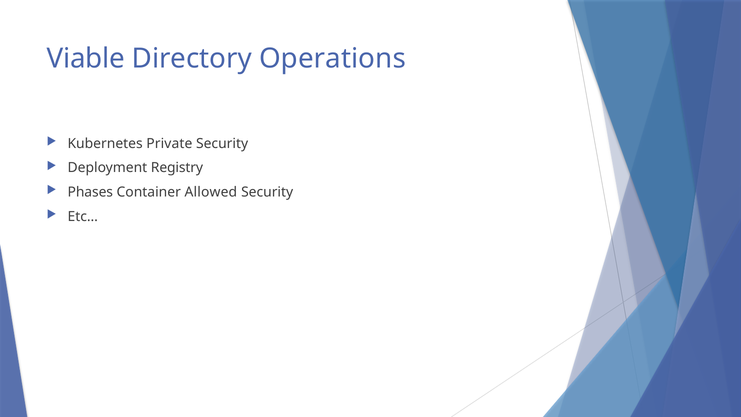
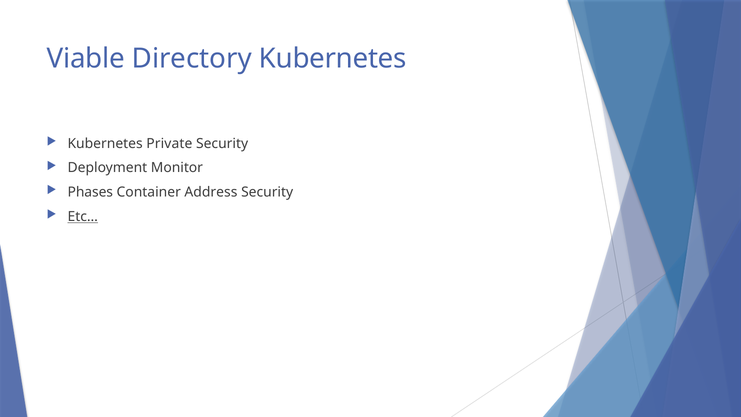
Directory Operations: Operations -> Kubernetes (333, 58)
Registry: Registry -> Monitor (177, 168)
Allowed: Allowed -> Address (211, 192)
Etc… underline: none -> present (83, 217)
